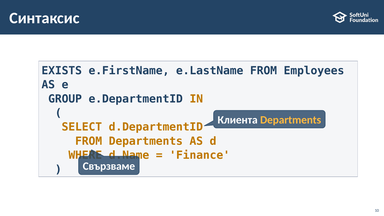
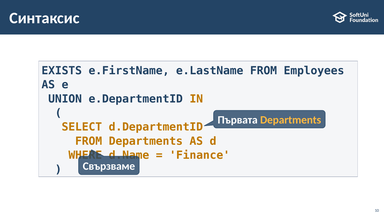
GROUP: GROUP -> UNION (65, 99)
Клиента: Клиента -> Първата (238, 120)
